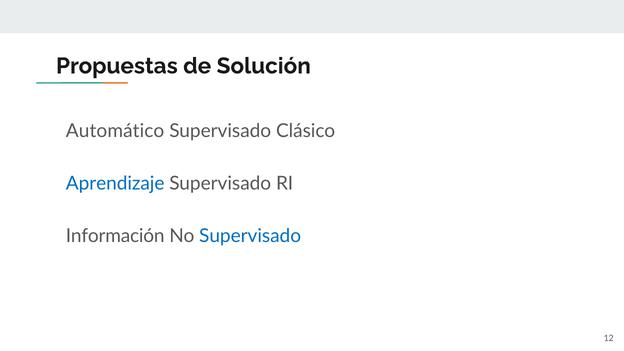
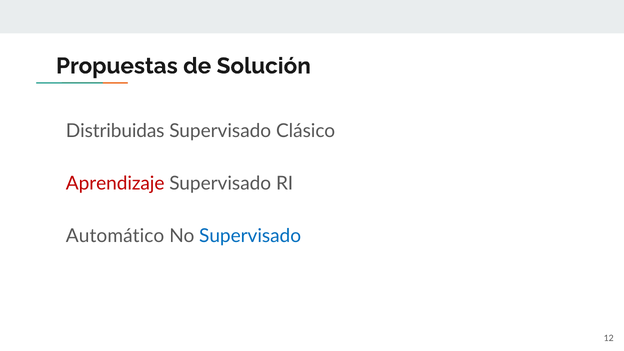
Automático: Automático -> Distribuidas (115, 131)
Aprendizaje colour: blue -> red (115, 183)
Información: Información -> Automático (115, 236)
